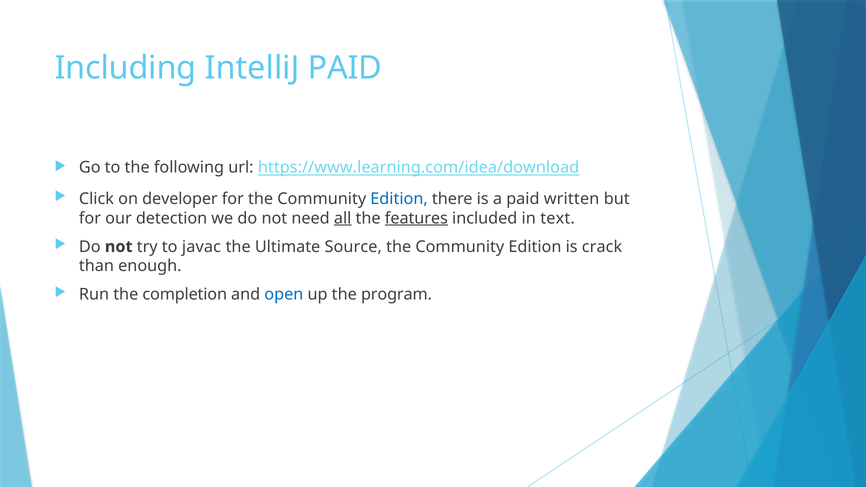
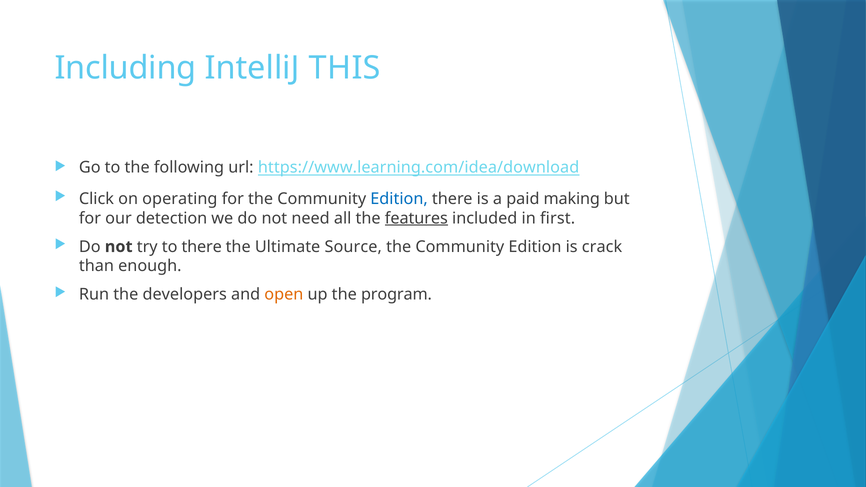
IntelliJ PAID: PAID -> THIS (345, 68)
developer: developer -> operating (180, 199)
written: written -> making (572, 199)
all underline: present -> none (343, 218)
text: text -> first (558, 218)
to javac: javac -> there (202, 247)
completion: completion -> developers (185, 295)
open colour: blue -> orange (284, 295)
